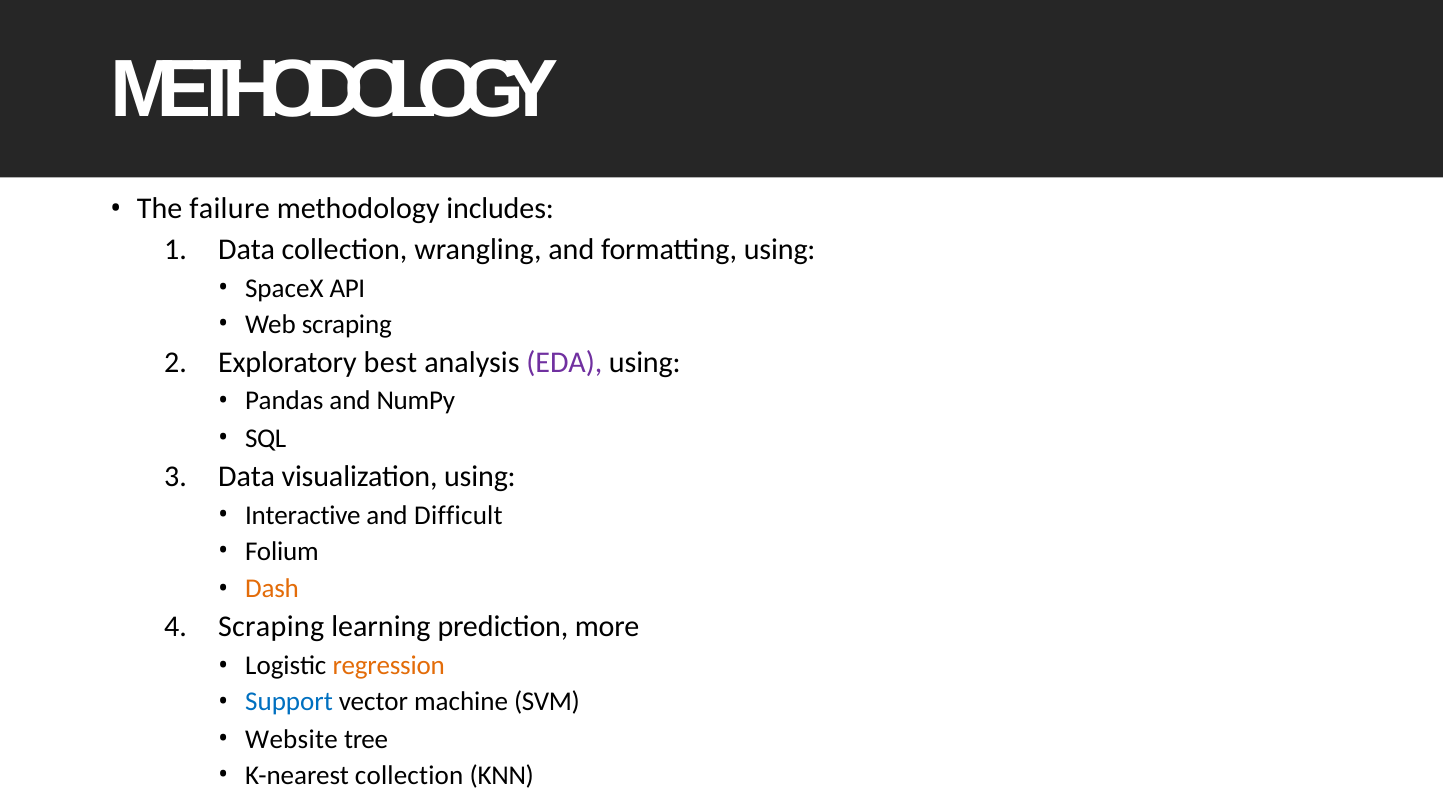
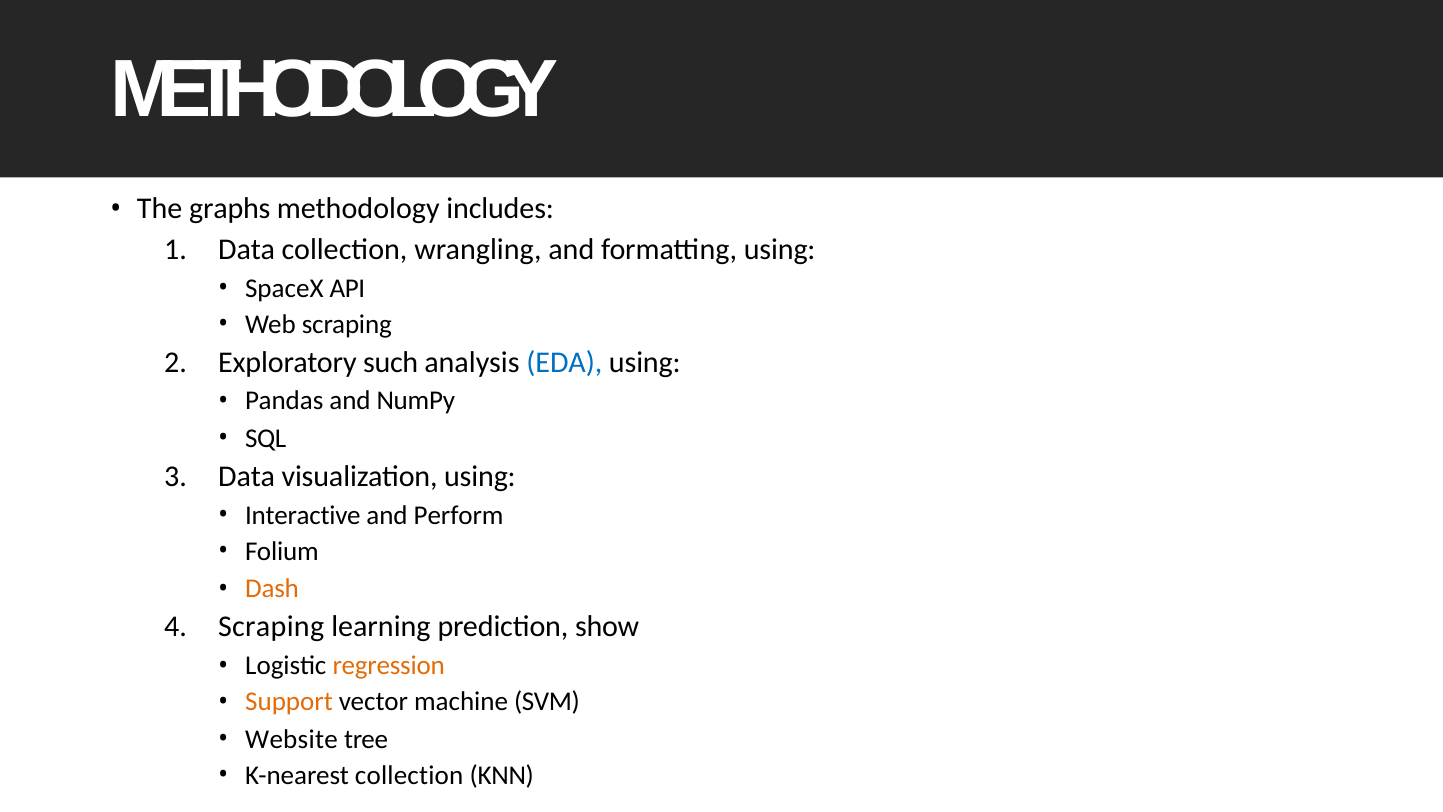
failure: failure -> graphs (230, 209)
best: best -> such (391, 362)
EDA colour: purple -> blue (564, 362)
Difficult: Difficult -> Perform (459, 515)
more: more -> show (607, 626)
Support colour: blue -> orange (289, 701)
